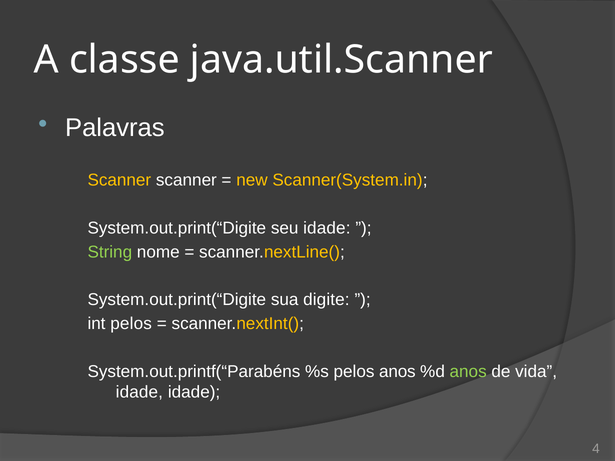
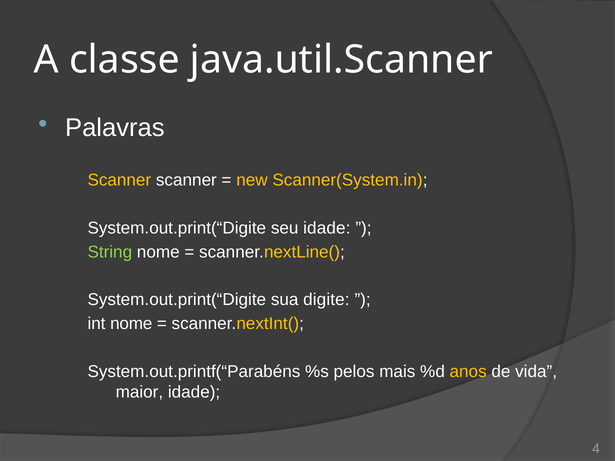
int pelos: pelos -> nome (131, 324)
pelos anos: anos -> mais (397, 372)
anos colour: light green -> yellow (468, 372)
idade: idade -> maior (139, 392)
